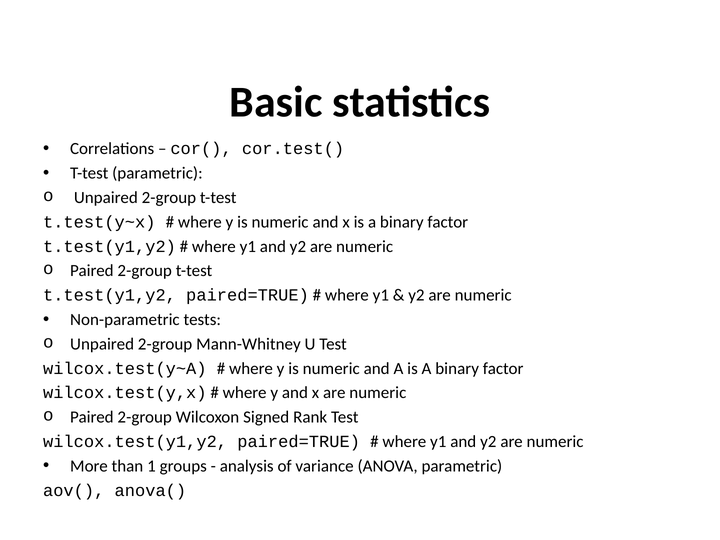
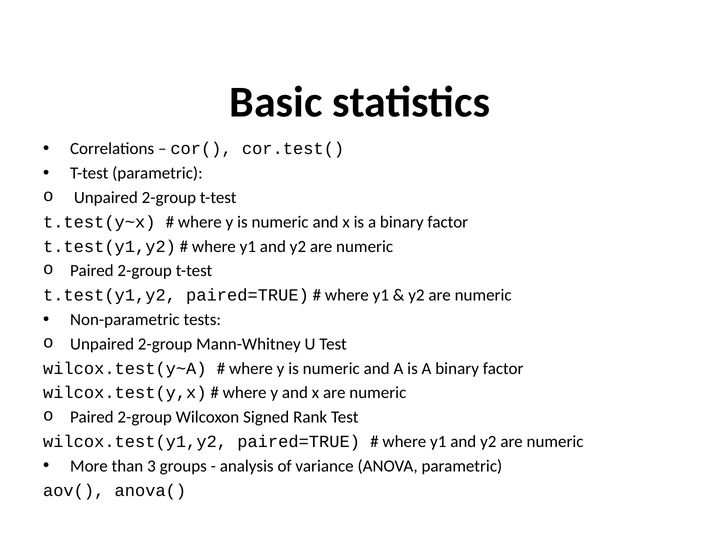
1: 1 -> 3 (151, 466)
